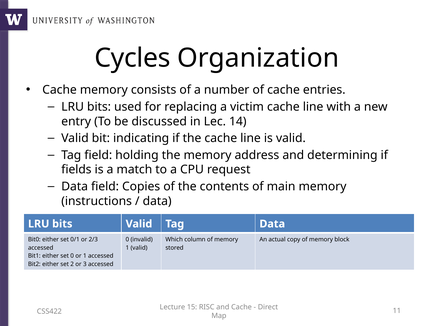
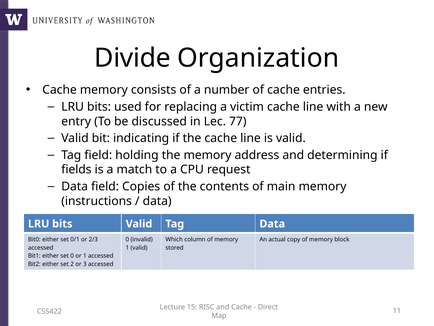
Cycles: Cycles -> Divide (133, 58)
14: 14 -> 77 (238, 121)
